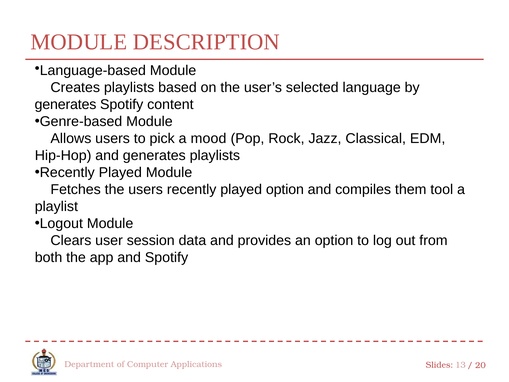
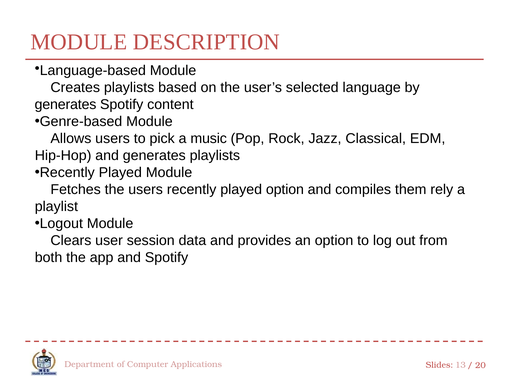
mood: mood -> music (209, 138)
tool: tool -> rely (442, 189)
